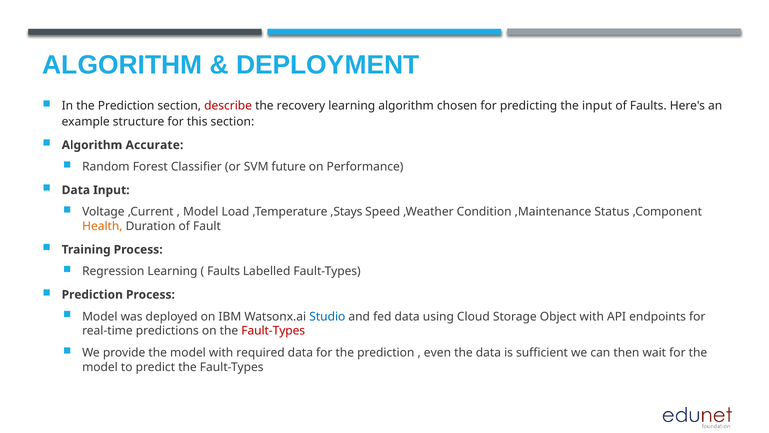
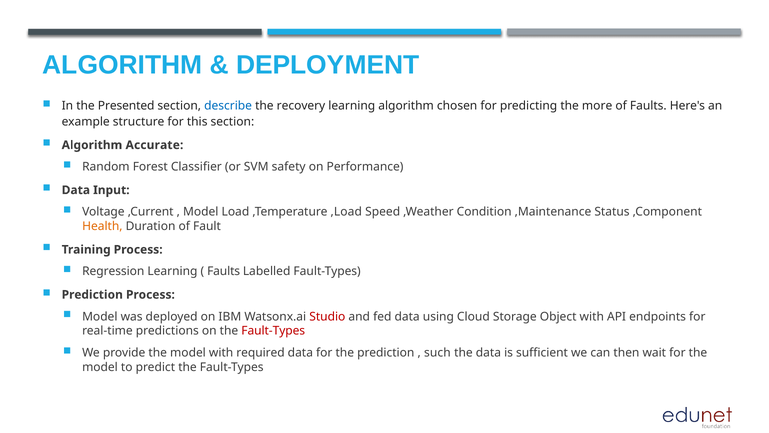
In the Prediction: Prediction -> Presented (126, 106)
describe colour: red -> blue (228, 106)
the input: input -> more (597, 106)
future: future -> safety (289, 167)
,Stays: ,Stays -> ,Load (346, 212)
Studio colour: blue -> red (327, 316)
even: even -> such (437, 352)
